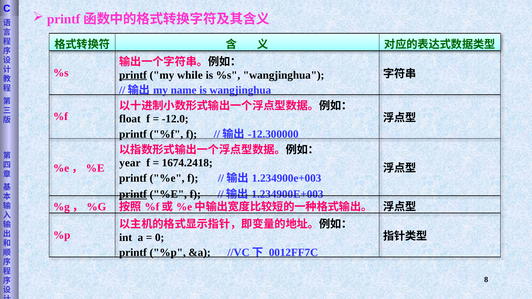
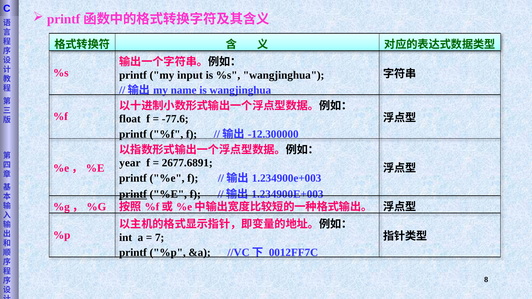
printf underline: present -> none (133, 75)
while: while -> input (190, 75)
-12.0: -12.0 -> -77.6 (175, 119)
1674.2418: 1674.2418 -> 2677.6891 (187, 163)
0: 0 -> 7 (160, 238)
